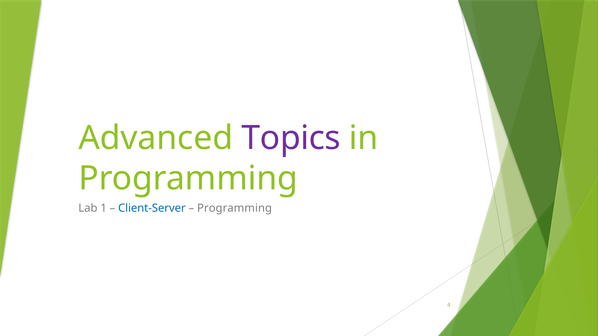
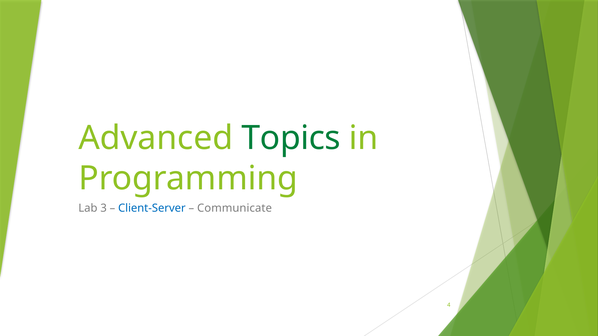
Topics colour: purple -> green (291, 138)
1: 1 -> 3 (104, 208)
Programming: Programming -> Communicate (235, 208)
